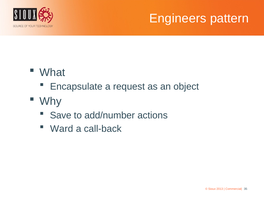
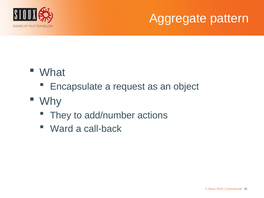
Engineers: Engineers -> Aggregate (178, 18)
Save: Save -> They (61, 115)
